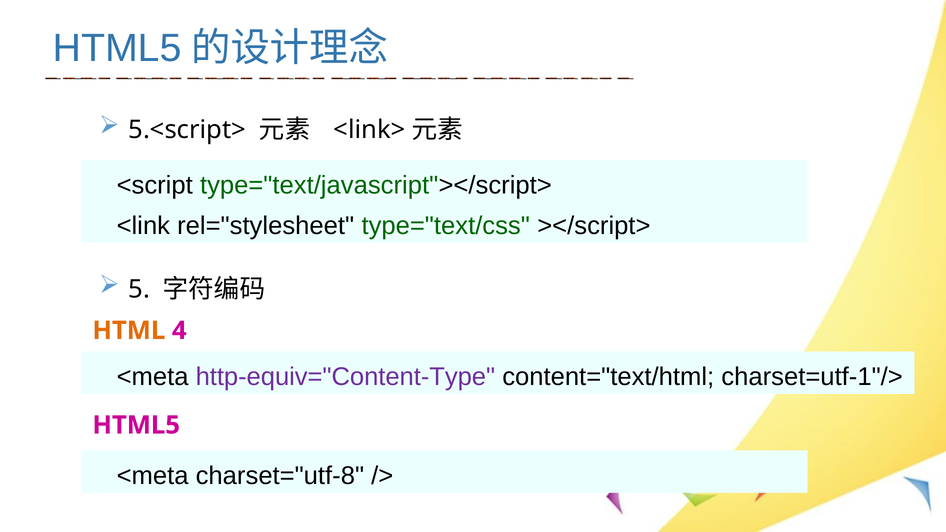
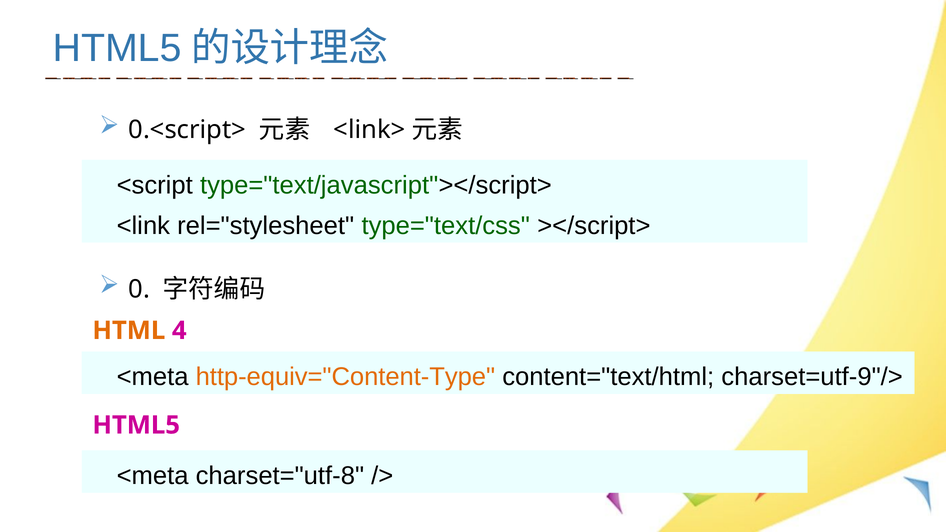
5.<script>: 5.<script> -> 0.<script> (187, 130)
5: 5 -> 0 (139, 289)
http-equiv="Content-Type colour: purple -> orange (345, 377)
charset=utf-1"/>: charset=utf-1"/> -> charset=utf-9"/> (812, 377)
